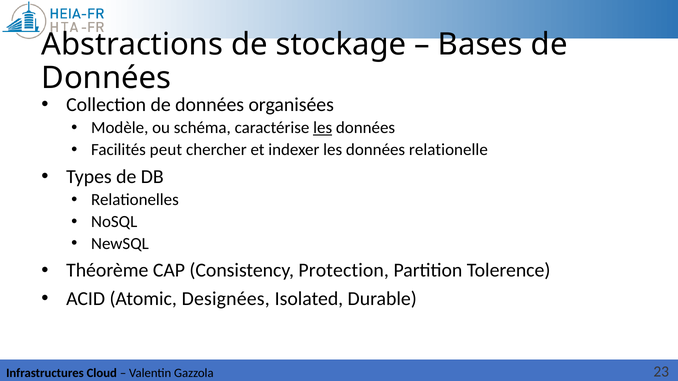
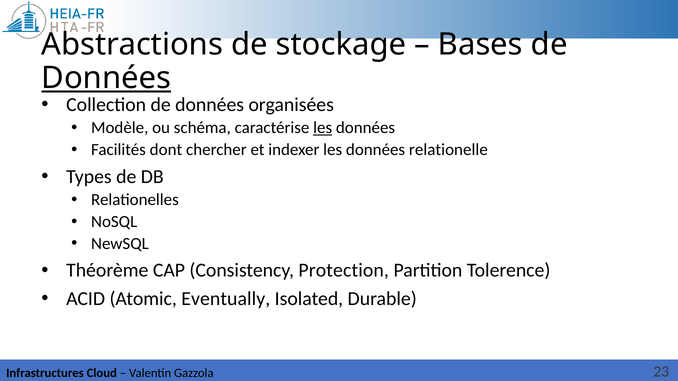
Données underline: none -> present (106, 78)
peut: peut -> dont (166, 150)
Designées: Designées -> Eventually (226, 299)
